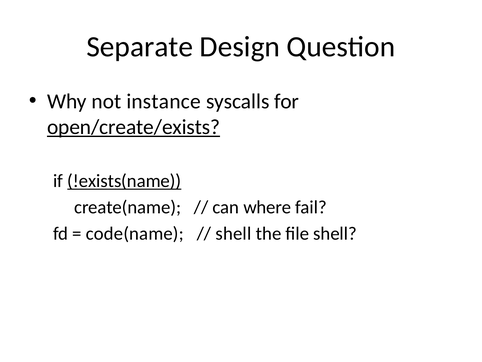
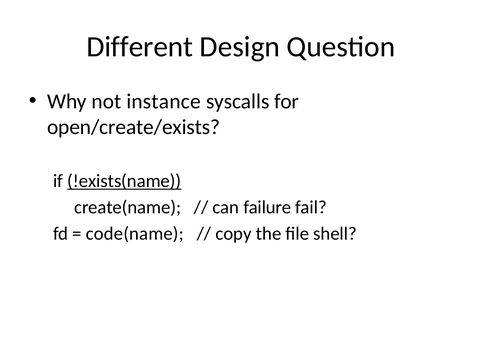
Separate: Separate -> Different (140, 47)
open/create/exists underline: present -> none (134, 127)
where: where -> failure (267, 207)
shell: shell -> copy (234, 233)
